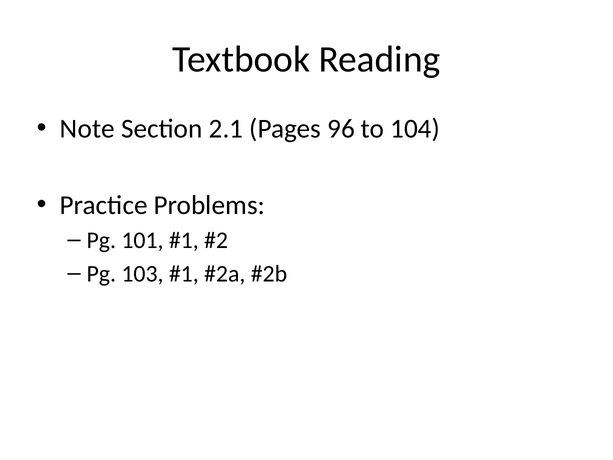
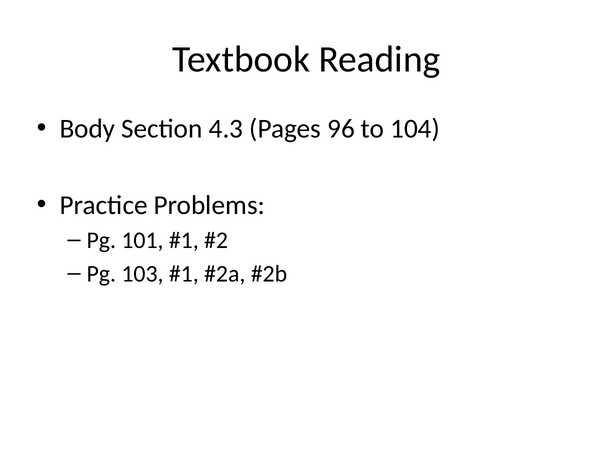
Note: Note -> Body (87, 129)
2.1: 2.1 -> 4.3 (226, 129)
